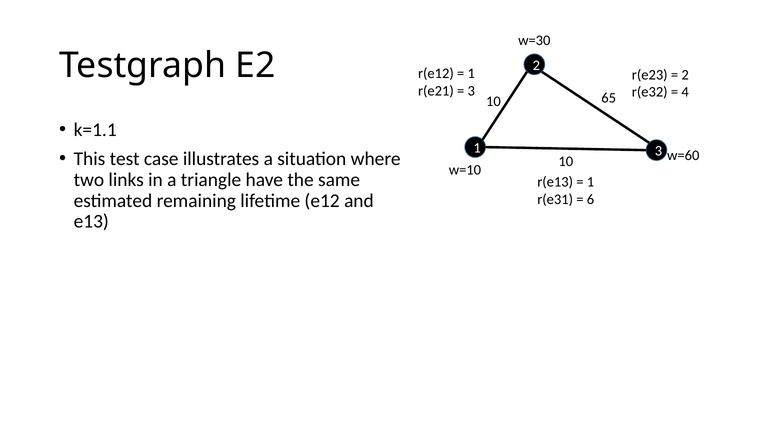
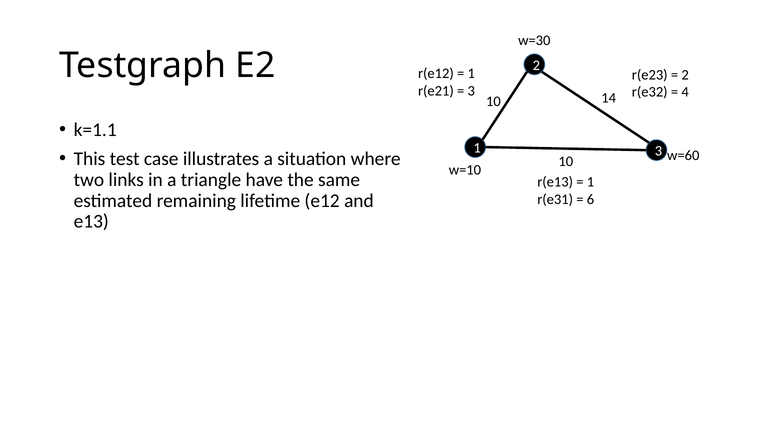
65: 65 -> 14 (609, 98)
